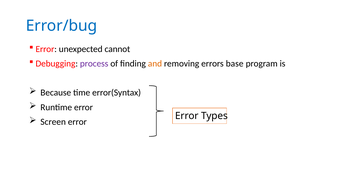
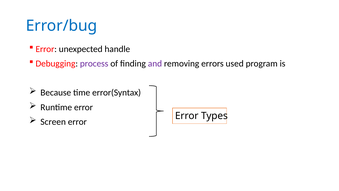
cannot: cannot -> handle (117, 49)
and colour: orange -> purple (155, 63)
base: base -> used (235, 63)
